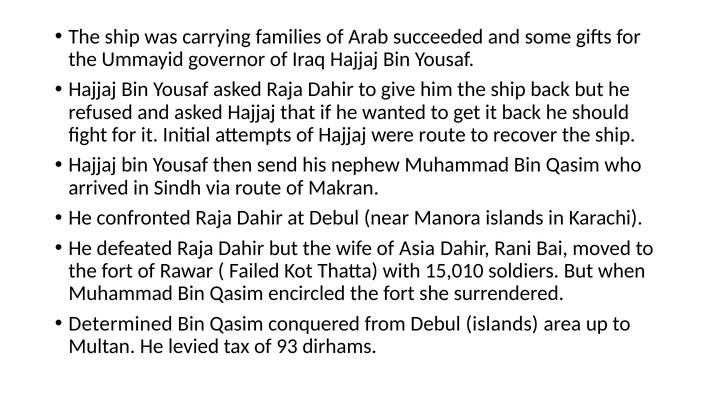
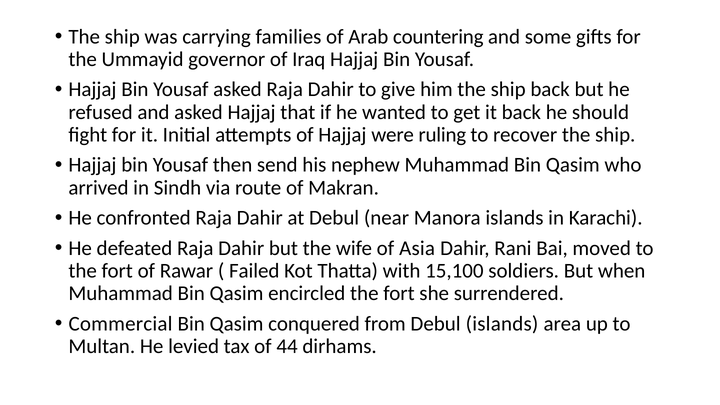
succeeded: succeeded -> countering (438, 37)
were route: route -> ruling (442, 135)
15,010: 15,010 -> 15,100 (454, 271)
Determined: Determined -> Commercial (121, 324)
93: 93 -> 44 (287, 346)
